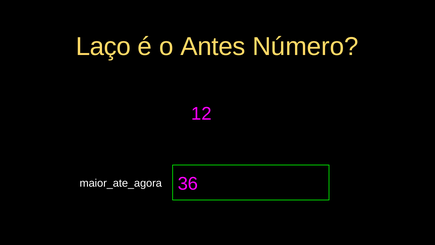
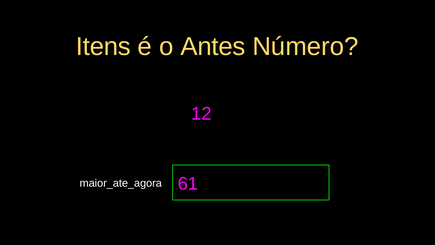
Laço: Laço -> Itens (103, 47)
36: 36 -> 61 (188, 184)
